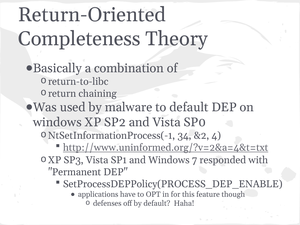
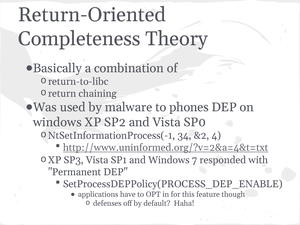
to default: default -> phones (189, 107)
